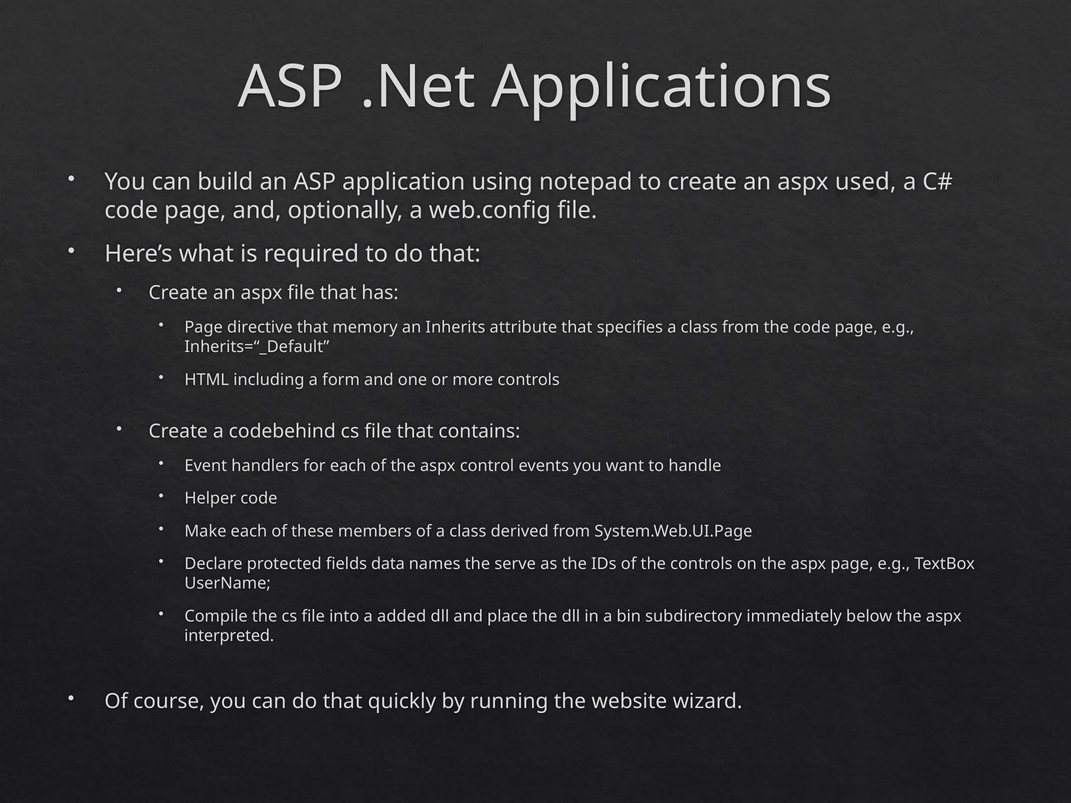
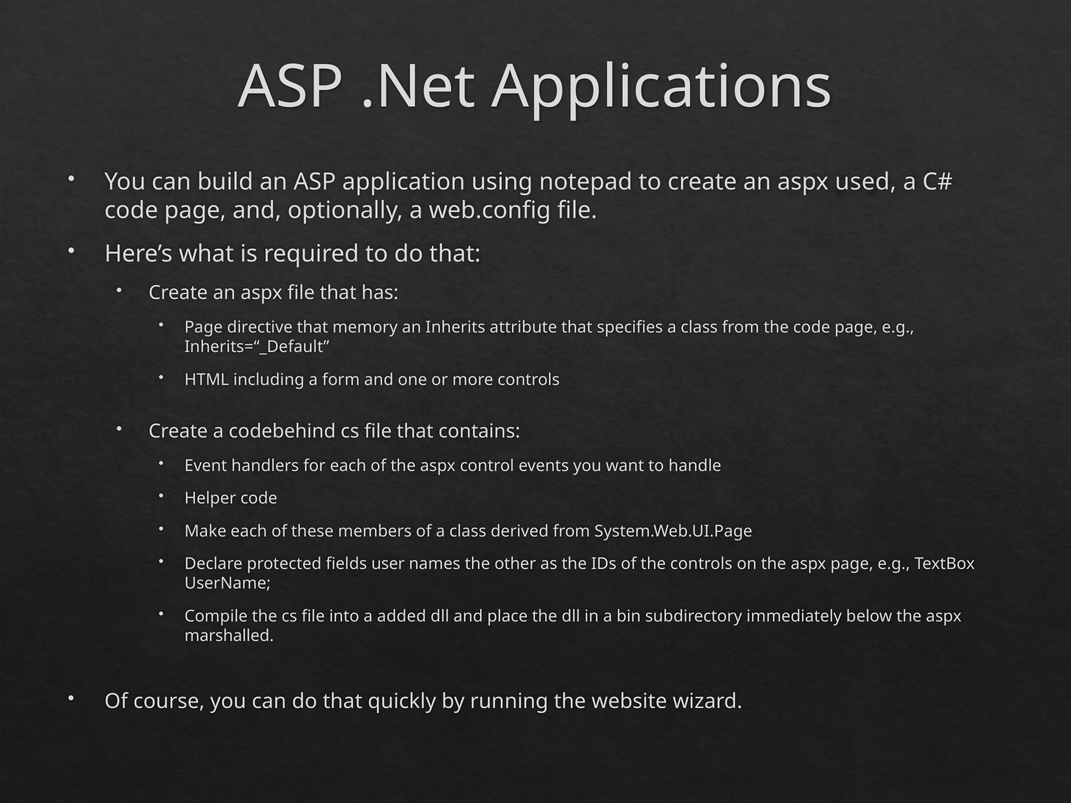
data: data -> user (388, 564)
serve: serve -> other (515, 564)
interpreted: interpreted -> marshalled (229, 636)
